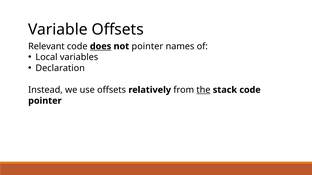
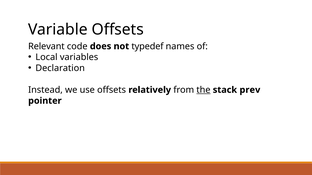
does underline: present -> none (101, 46)
not pointer: pointer -> typedef (147, 46)
stack code: code -> prev (250, 90)
